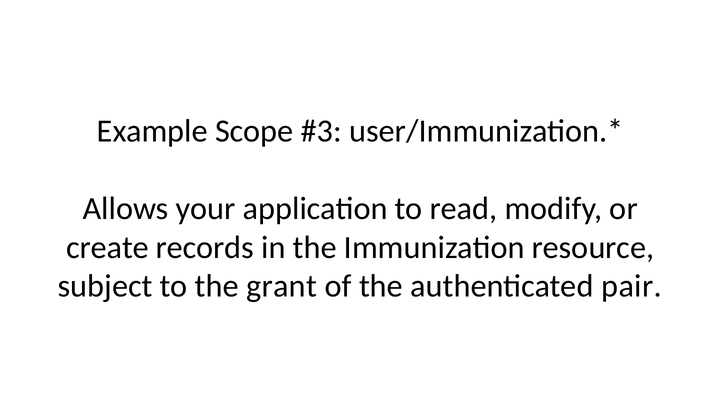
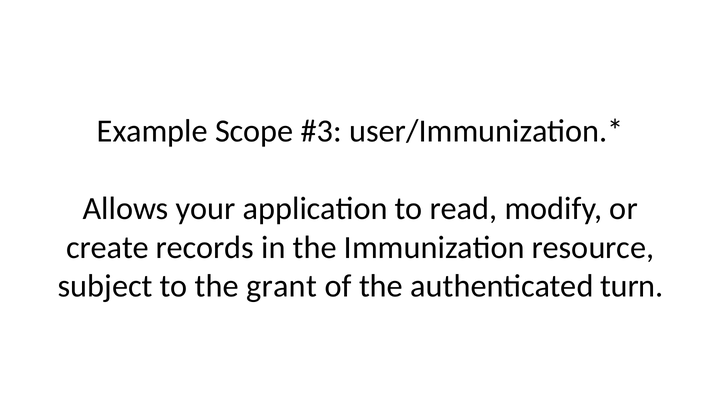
pair: pair -> turn (632, 286)
